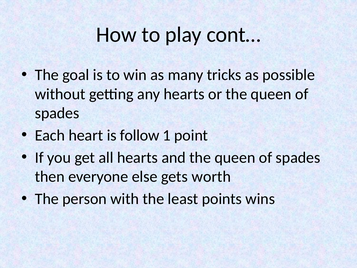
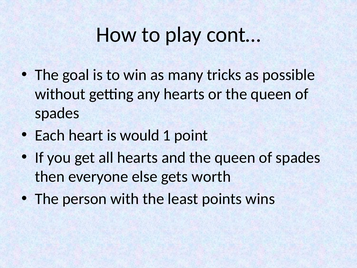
follow: follow -> would (140, 135)
